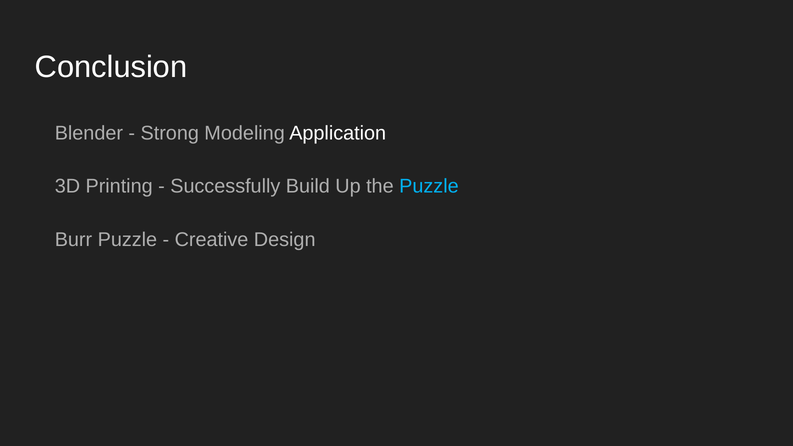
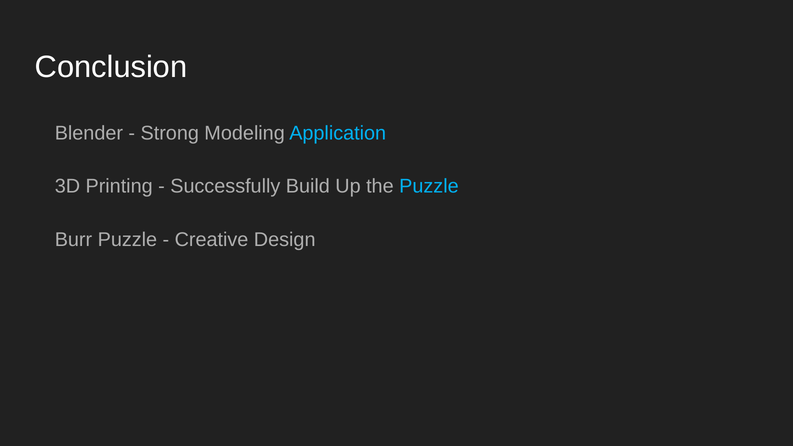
Application colour: white -> light blue (338, 133)
